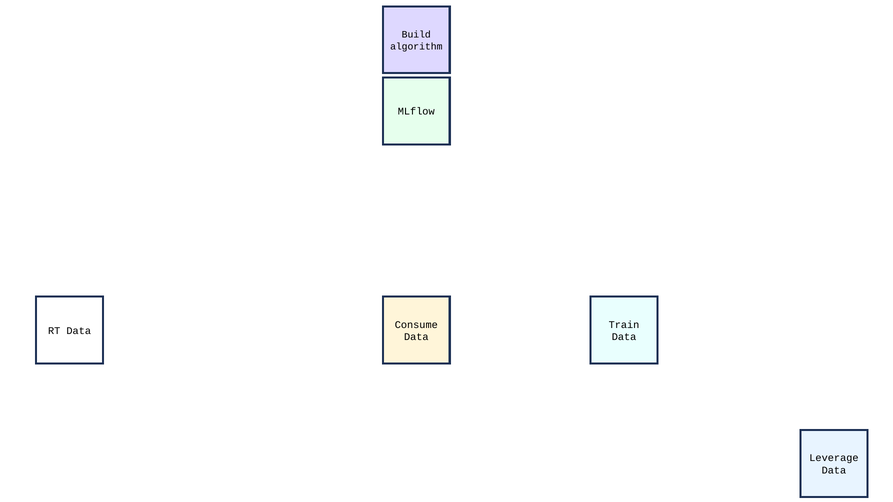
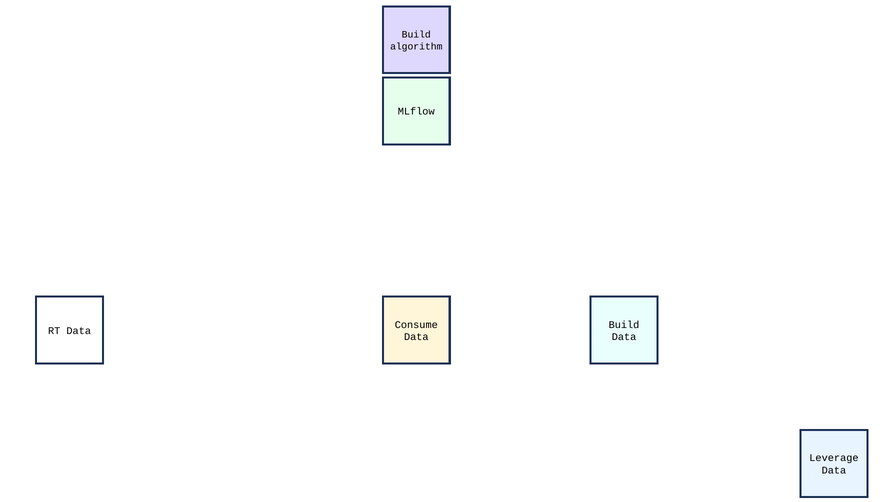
Train: Train -> Build (624, 325)
